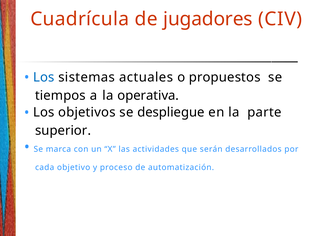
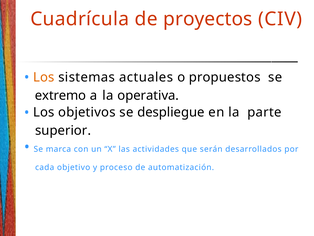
jugadores: jugadores -> proyectos (208, 19)
Los colour: blue -> orange (44, 77)
tiempos: tiempos -> extremo (61, 95)
